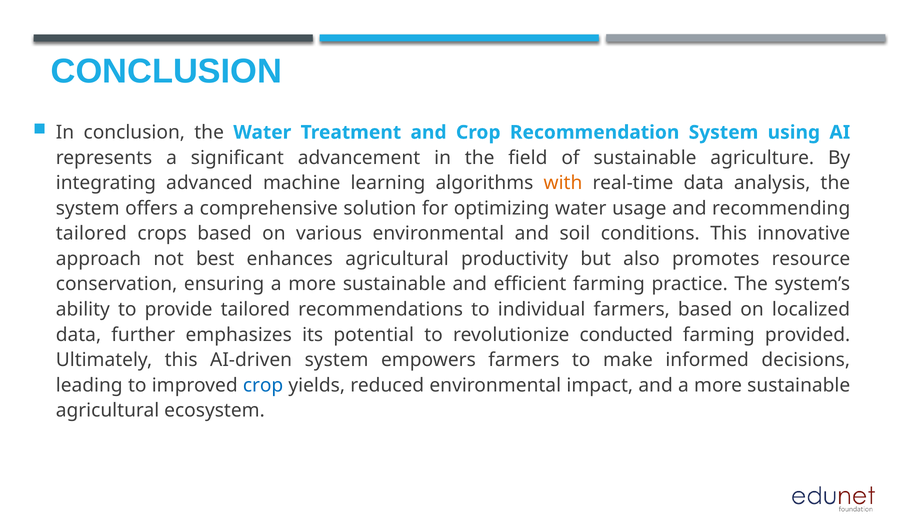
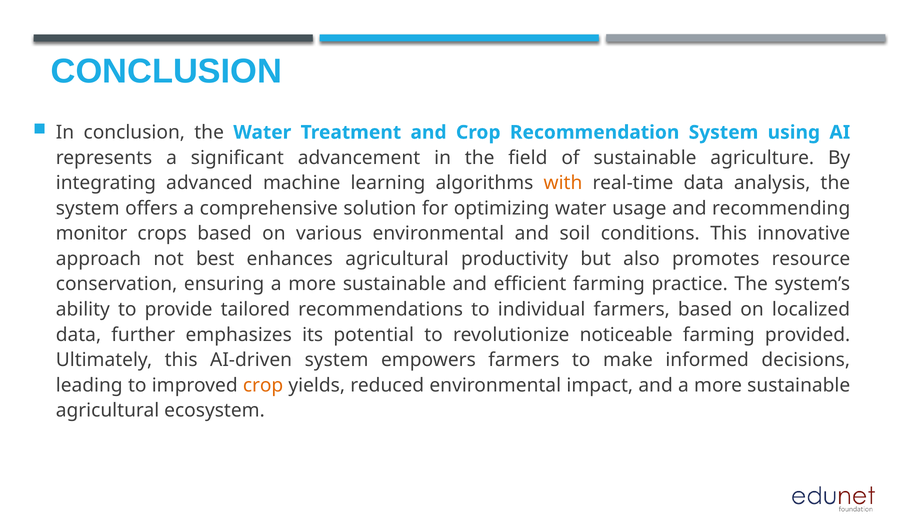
tailored: tailored -> monitor (92, 234)
conducted: conducted -> noticeable (626, 335)
crop colour: blue -> orange (263, 385)
